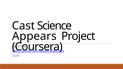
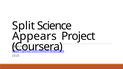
Cast: Cast -> Split (23, 26)
